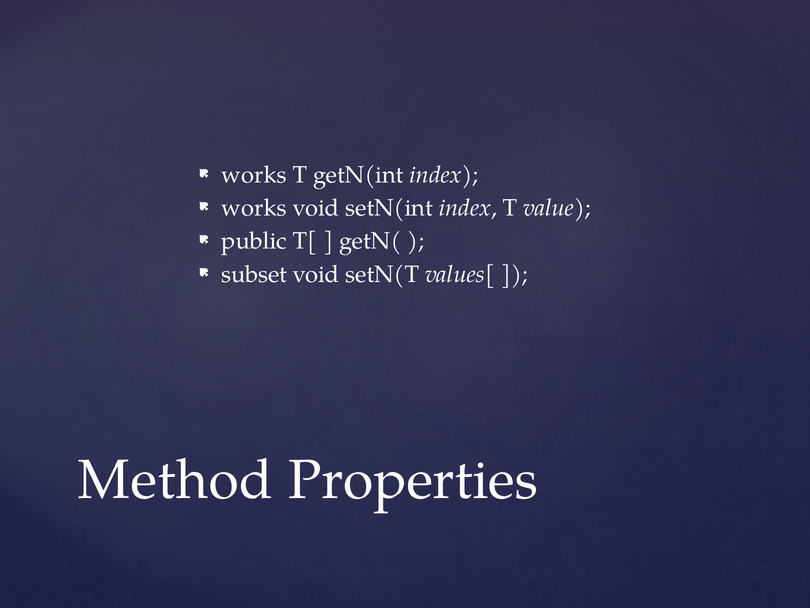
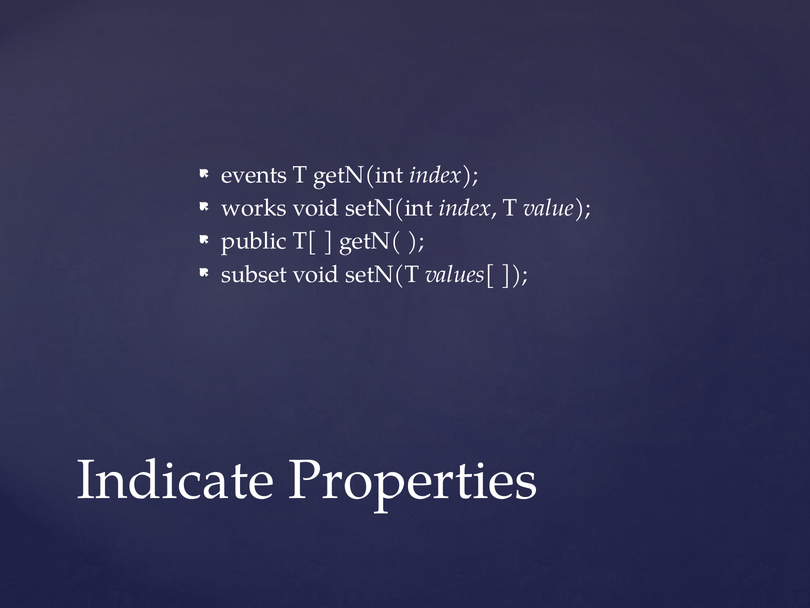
works: works -> events (254, 175)
Method: Method -> Indicate (176, 480)
